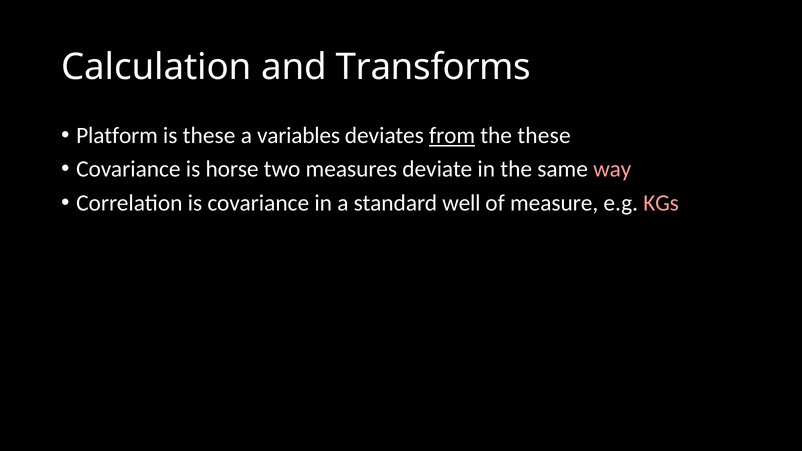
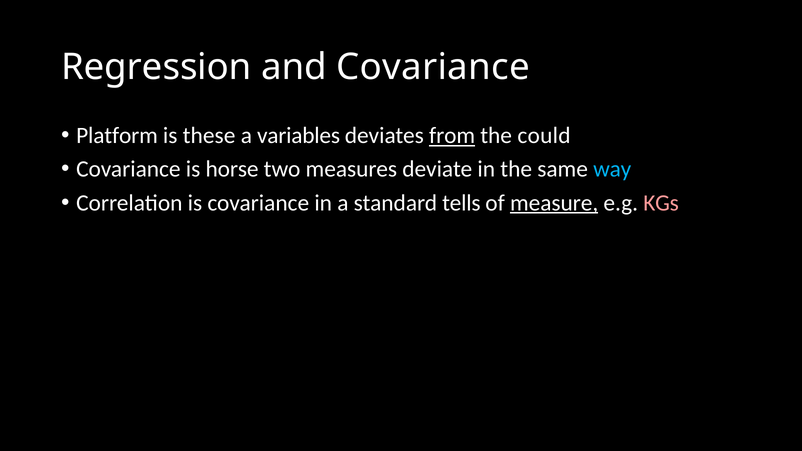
Calculation: Calculation -> Regression (156, 67)
and Transforms: Transforms -> Covariance (433, 67)
the these: these -> could (544, 136)
way colour: pink -> light blue (612, 169)
well: well -> tells (461, 203)
measure underline: none -> present (554, 203)
